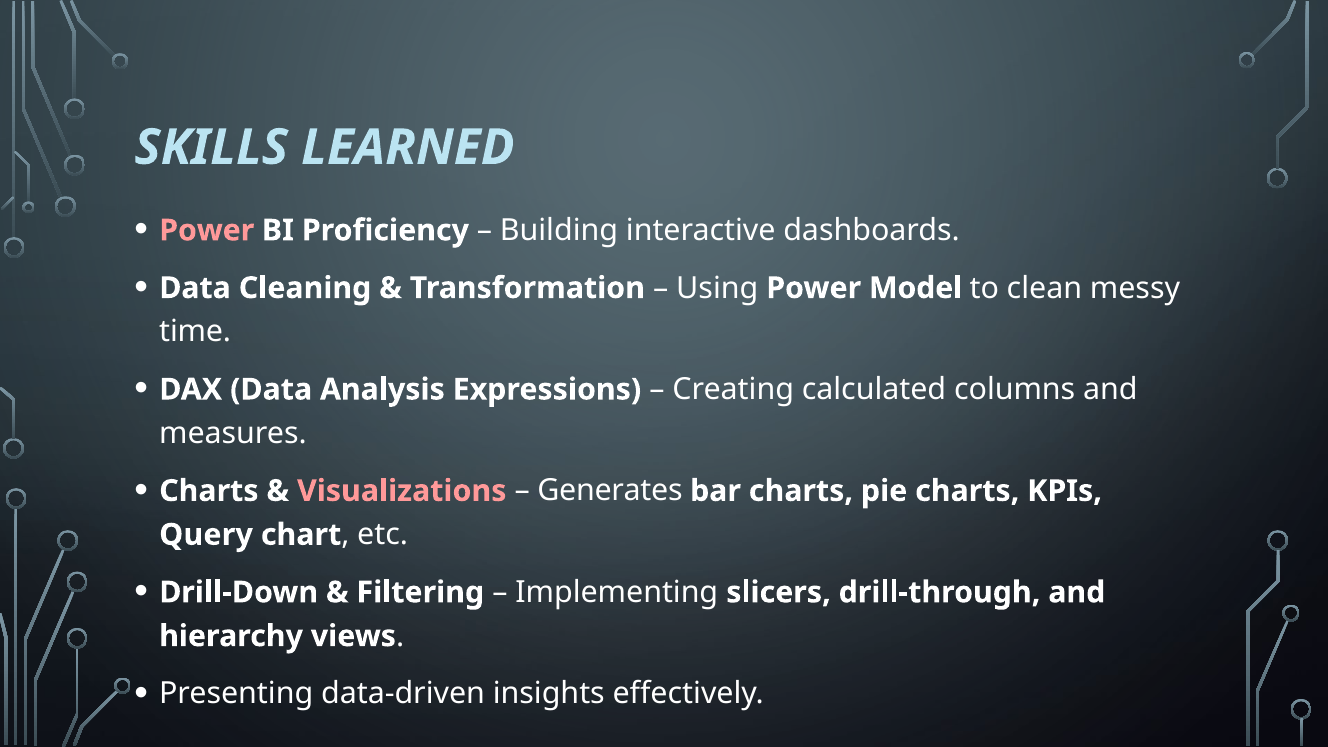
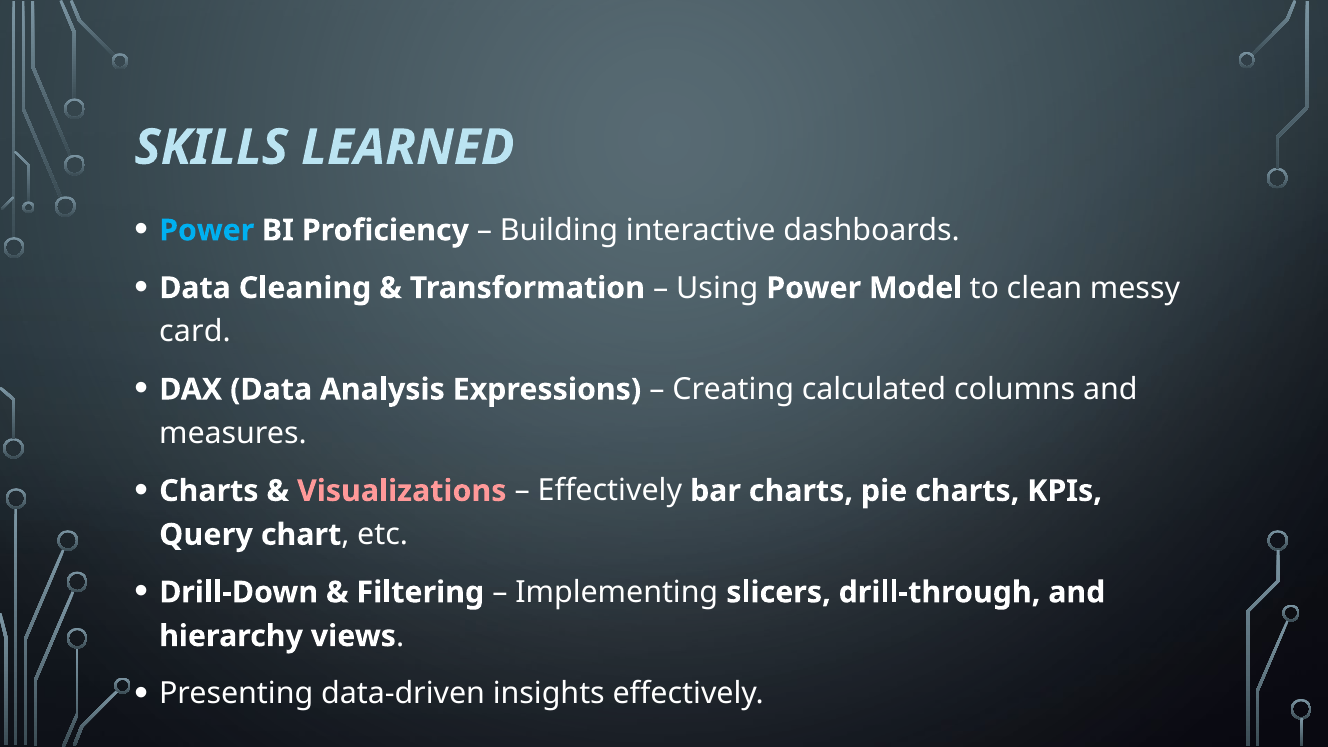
Power colour: pink -> light blue (207, 230)
time: time -> card (195, 332)
Generates: Generates -> Effectively (610, 491)
